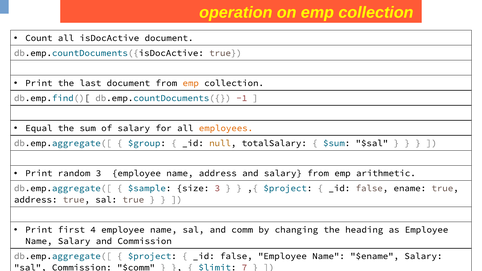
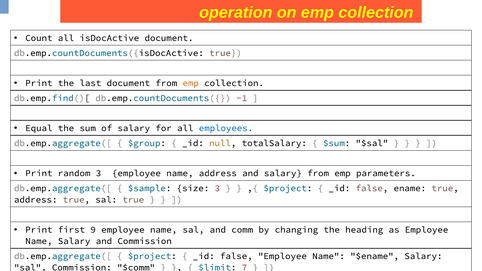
employees colour: orange -> blue (226, 128)
arithmetic: arithmetic -> parameters (386, 173)
4: 4 -> 9 (93, 230)
